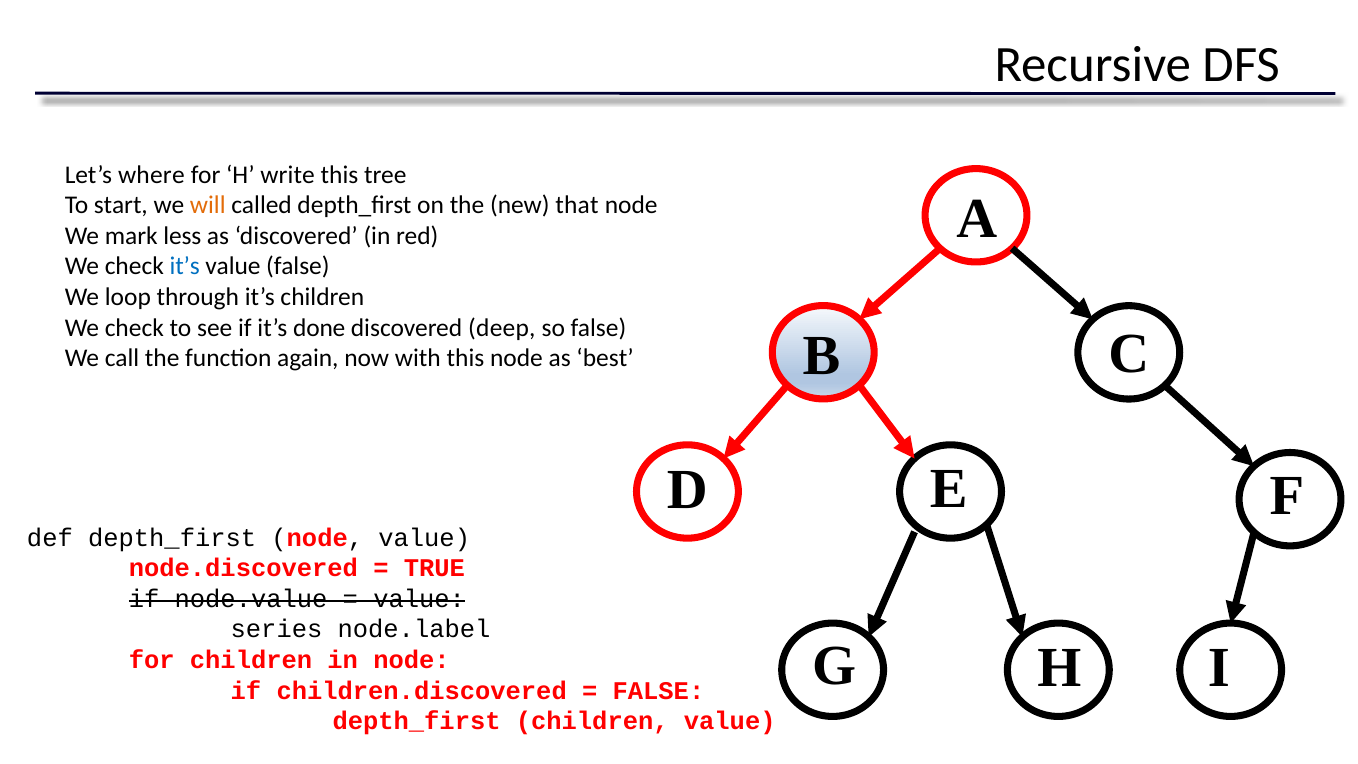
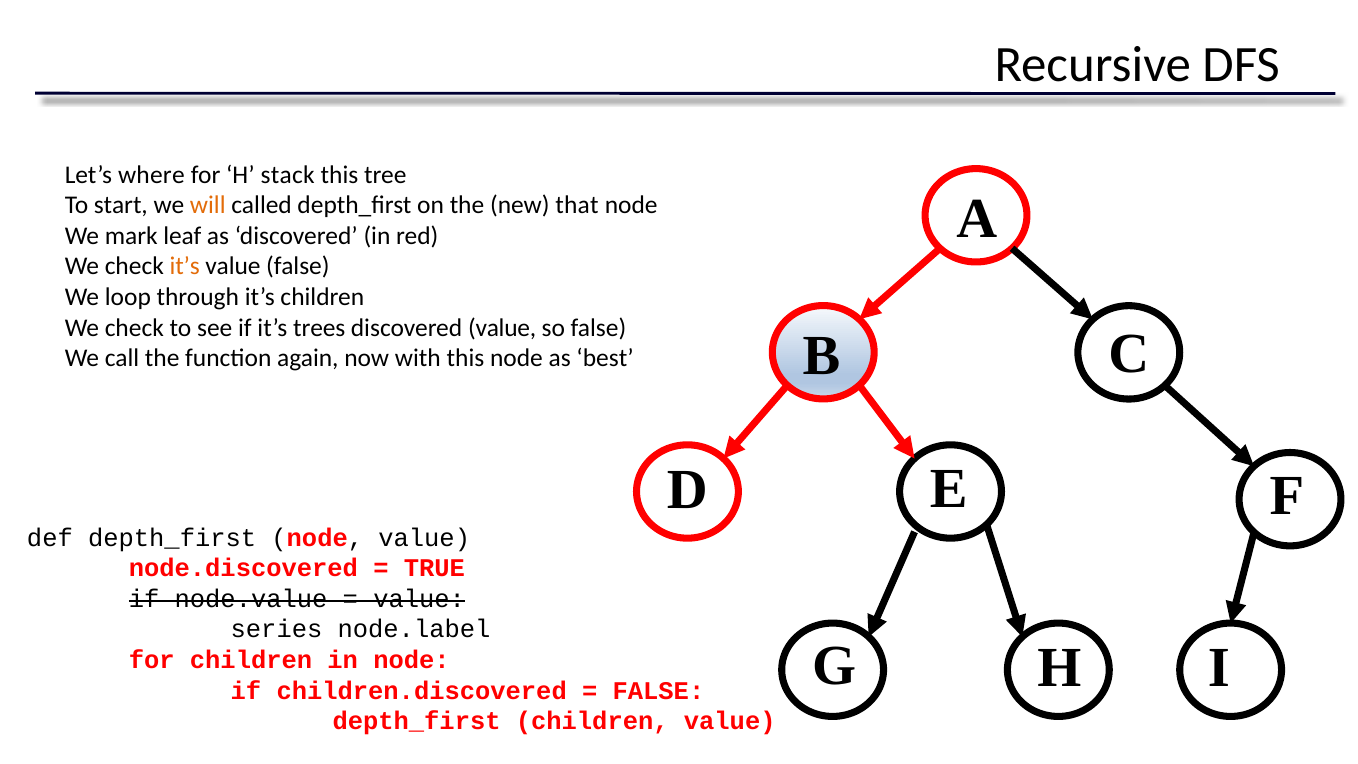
write: write -> stack (288, 175)
less: less -> leaf (182, 236)
it’s colour: blue -> orange (185, 266)
done: done -> trees (319, 328)
discovered deep: deep -> value (502, 328)
